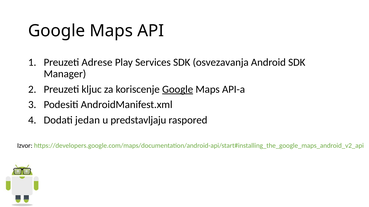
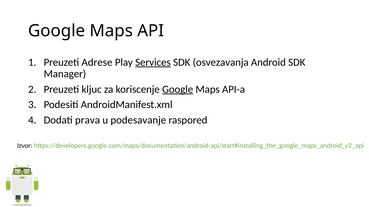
Services underline: none -> present (153, 62)
jedan: jedan -> prava (88, 120)
predstavljaju: predstavljaju -> podesavanje (138, 120)
